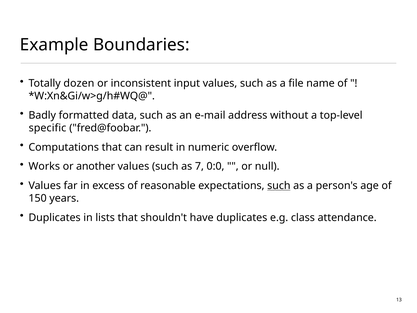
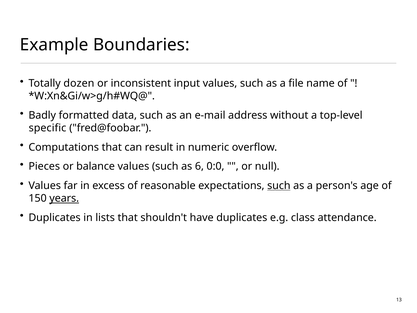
Works: Works -> Pieces (44, 166)
another: another -> balance (96, 166)
7: 7 -> 6 (199, 166)
years underline: none -> present (64, 198)
